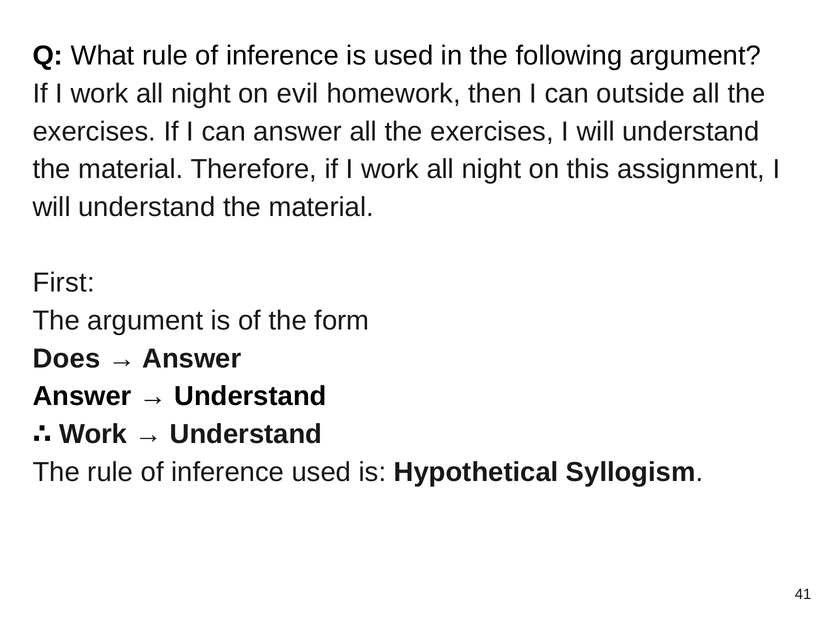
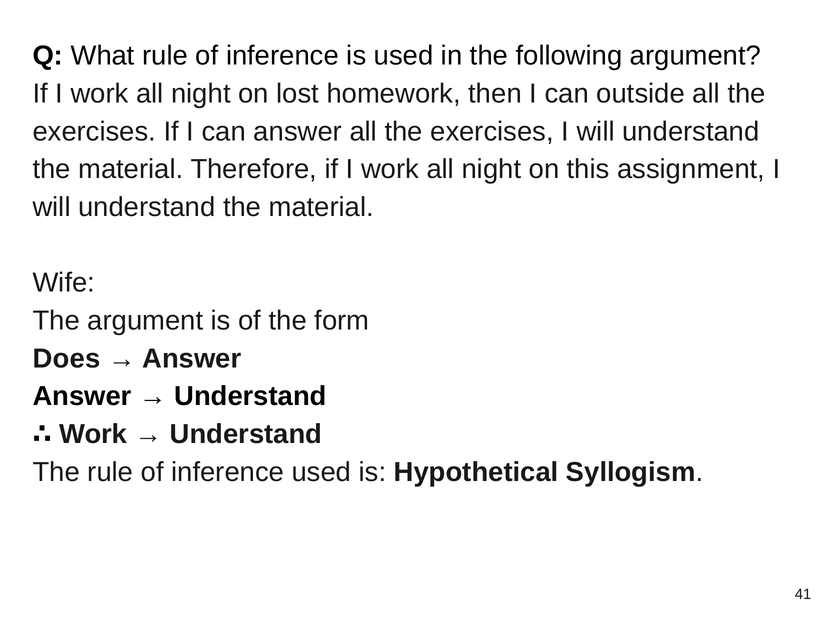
evil: evil -> lost (298, 94)
First: First -> Wife (64, 283)
